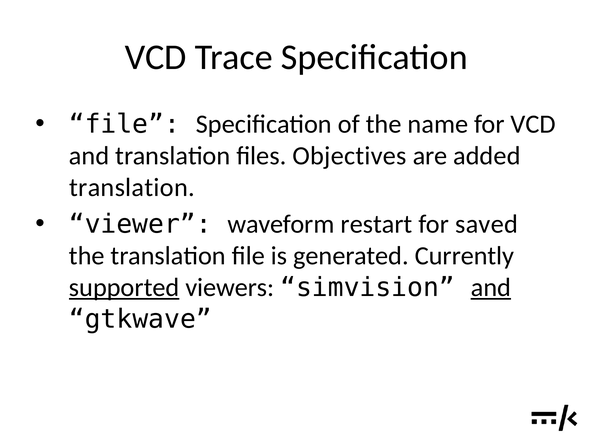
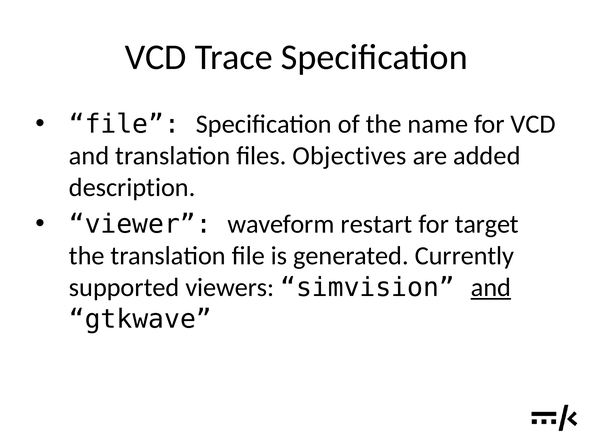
translation: translation -> description (132, 188)
saved: saved -> target (487, 225)
supported underline: present -> none (124, 288)
